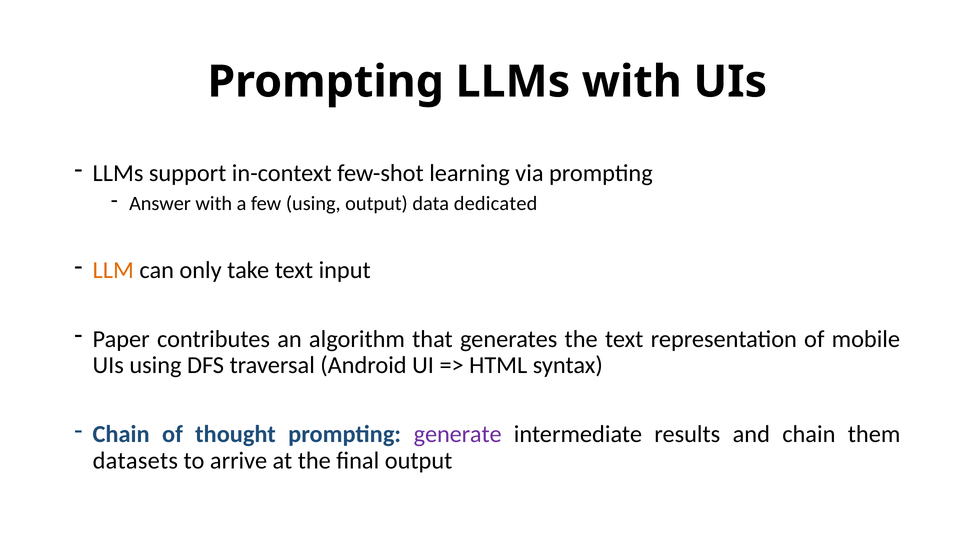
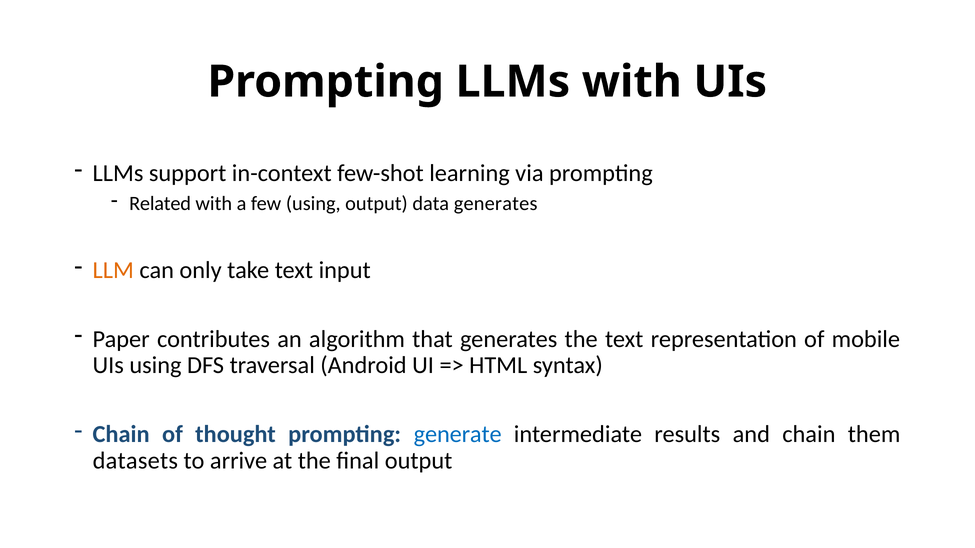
Answer: Answer -> Related (160, 204)
data dedicated: dedicated -> generates (496, 204)
generate colour: purple -> blue (458, 435)
